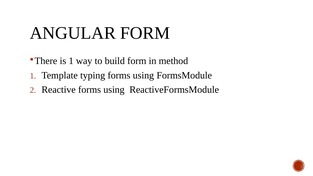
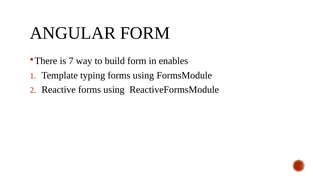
is 1: 1 -> 7 (71, 61)
method: method -> enables (173, 61)
